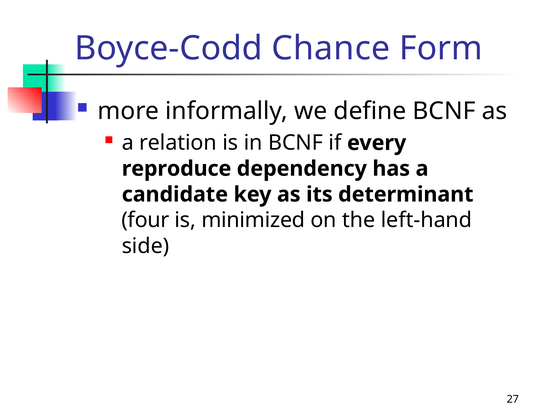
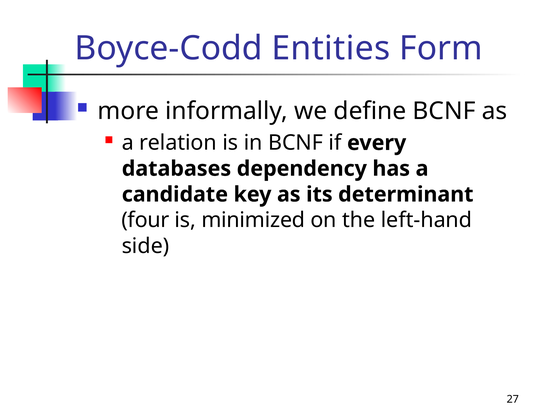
Chance: Chance -> Entities (331, 48)
reproduce: reproduce -> databases (176, 169)
